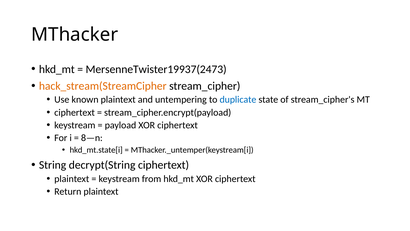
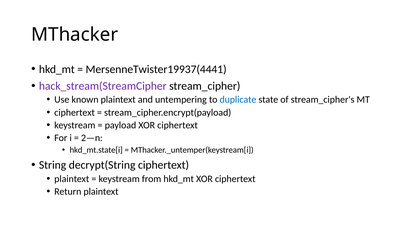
MersenneTwister19937(2473: MersenneTwister19937(2473 -> MersenneTwister19937(4441 (156, 69)
hack_stream(StreamCipher colour: orange -> purple (103, 86)
8—n: 8—n -> 2—n (92, 138)
